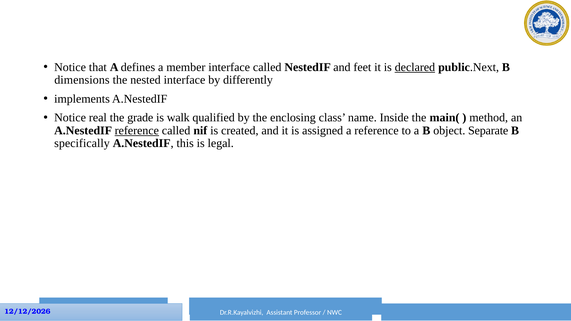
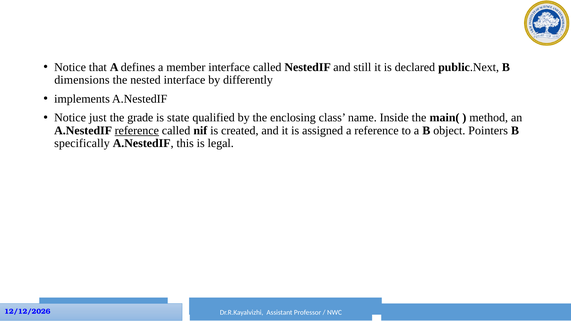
feet: feet -> still (362, 67)
declared underline: present -> none (415, 67)
real: real -> just (98, 118)
walk: walk -> state (178, 118)
Separate: Separate -> Pointers (488, 131)
